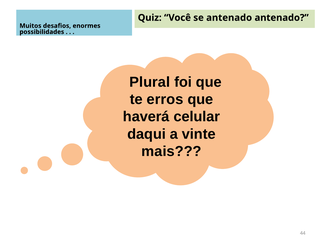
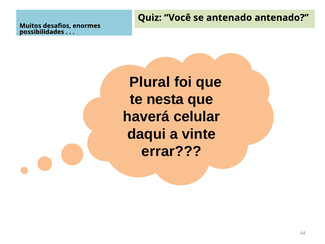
erros: erros -> nesta (165, 99)
mais: mais -> errar (171, 151)
